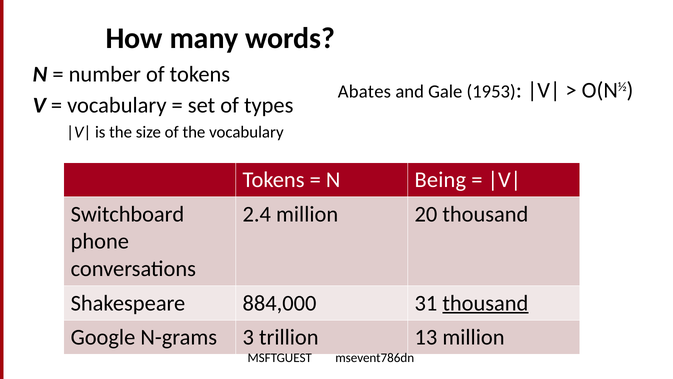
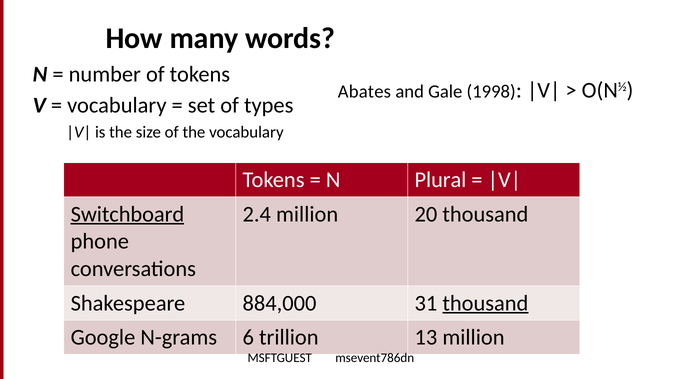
1953: 1953 -> 1998 (491, 92)
Being: Being -> Plural (440, 180)
Switchboard underline: none -> present (127, 214)
3: 3 -> 6 (248, 337)
